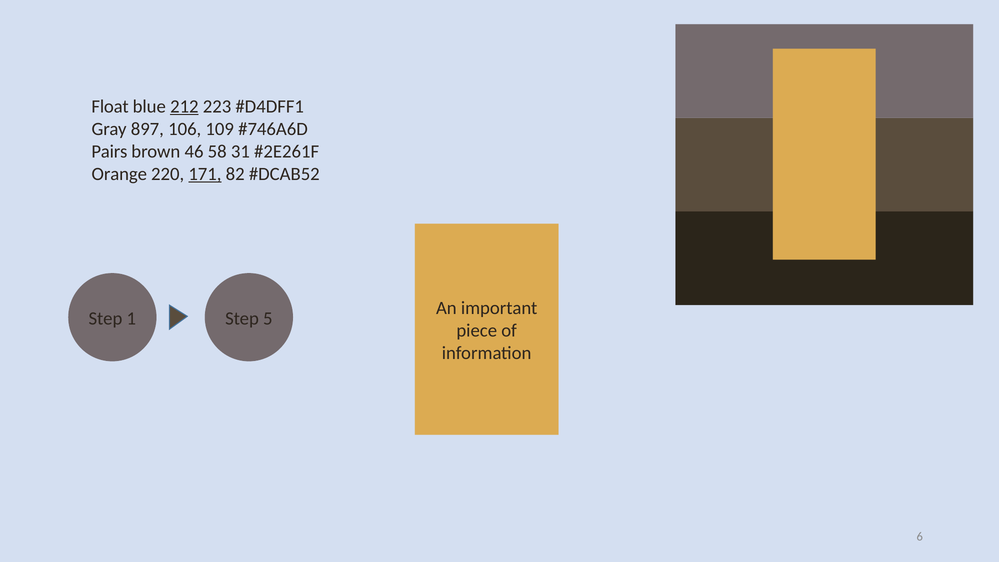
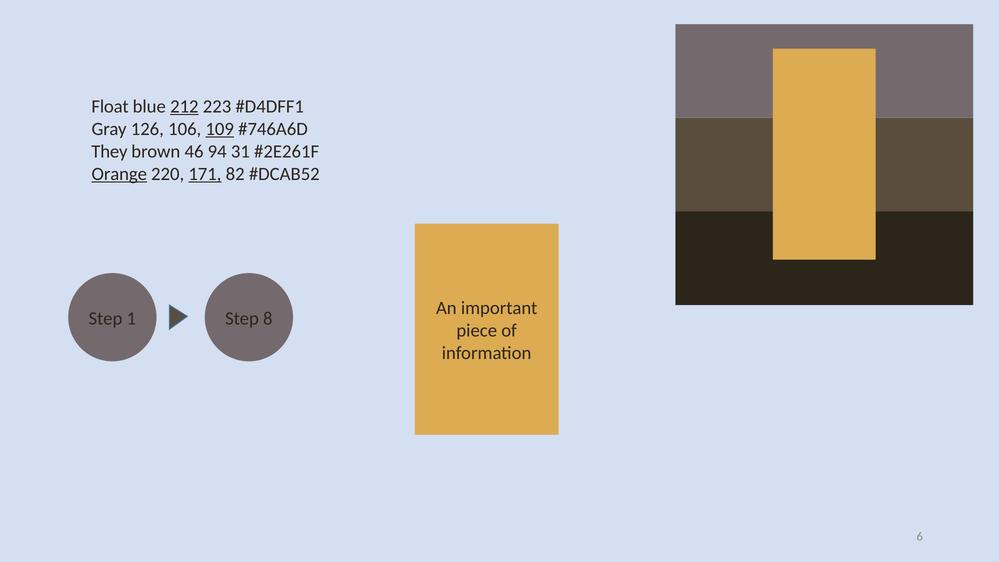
897: 897 -> 126 (147, 129)
109 underline: none -> present (220, 129)
Pairs: Pairs -> They (109, 152)
58: 58 -> 94 (217, 152)
Orange underline: none -> present (119, 174)
5: 5 -> 8 (268, 318)
